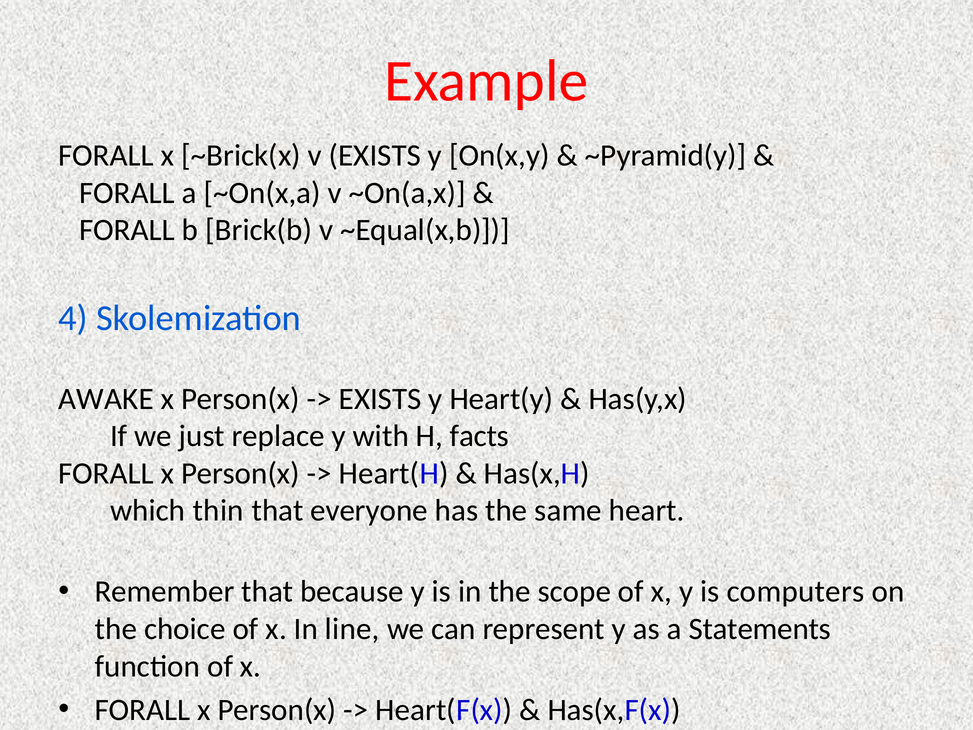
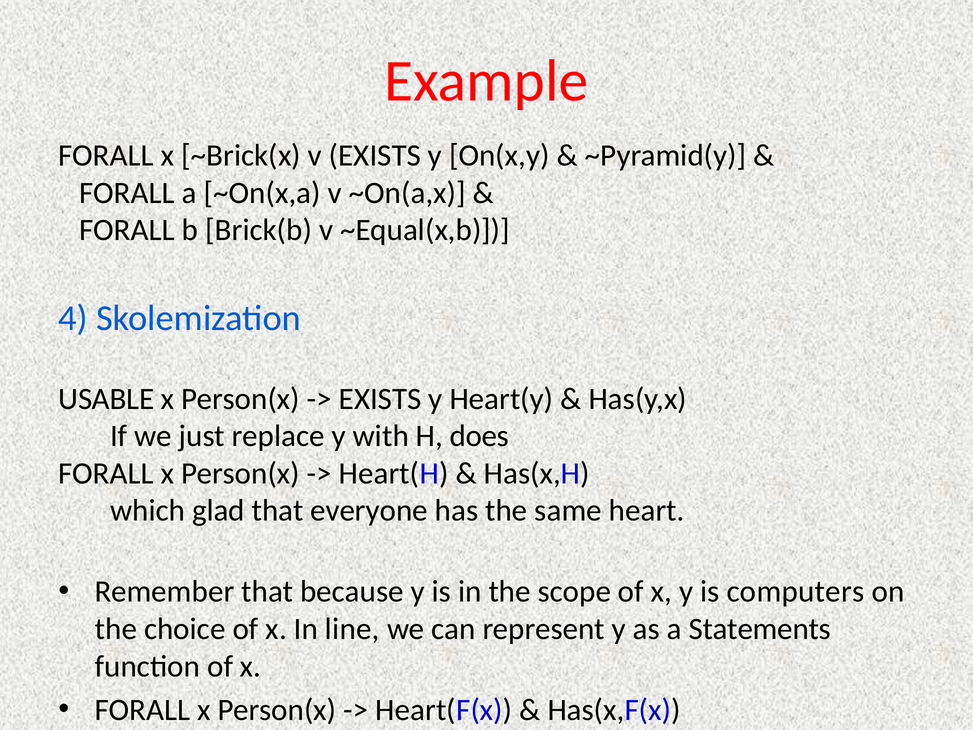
AWAKE: AWAKE -> USABLE (106, 399)
facts: facts -> does (479, 436)
thin: thin -> glad (218, 510)
